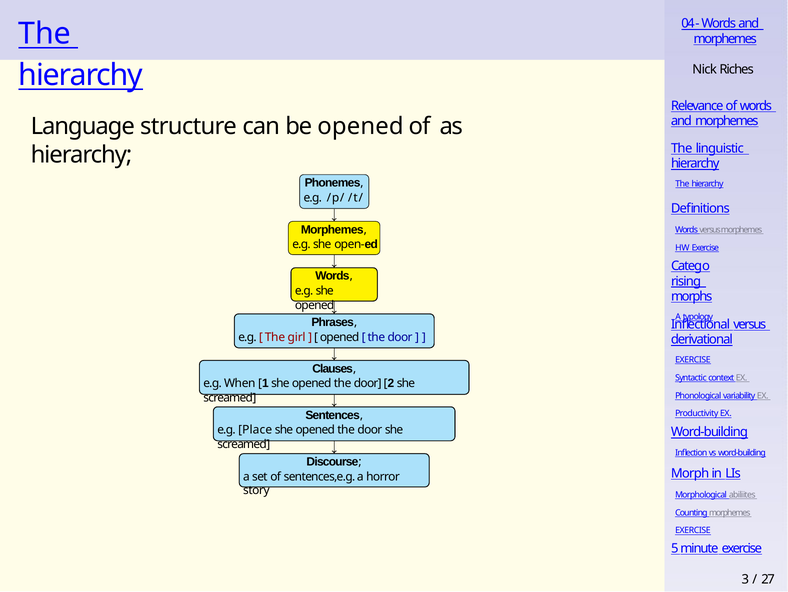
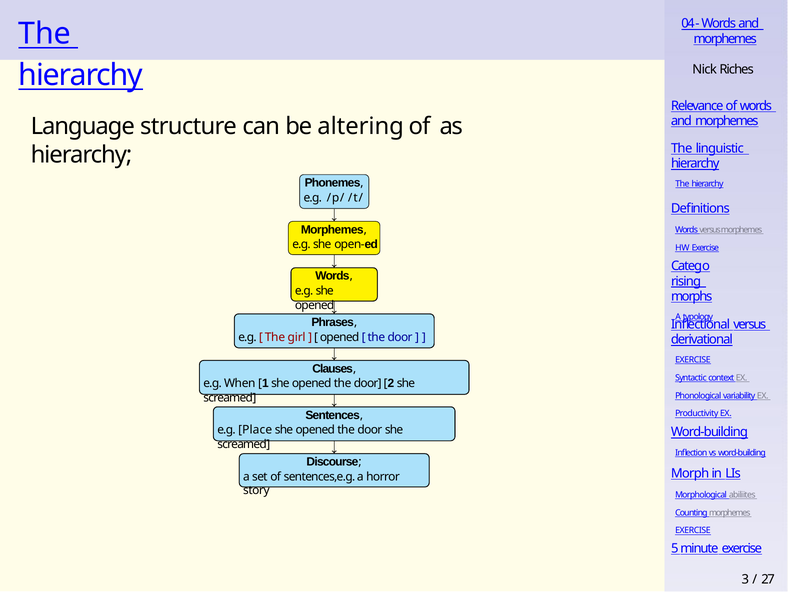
be opened: opened -> altering (361, 126)
